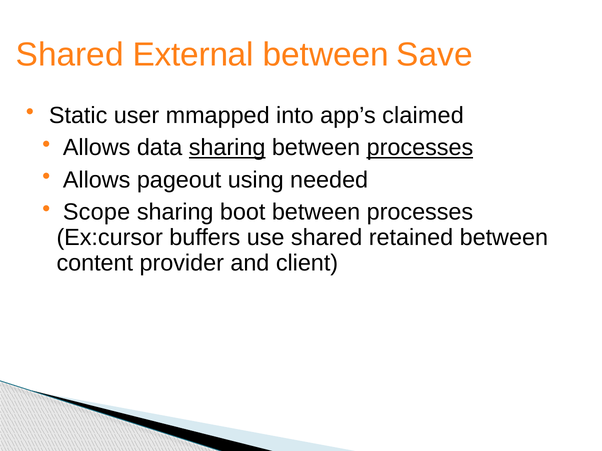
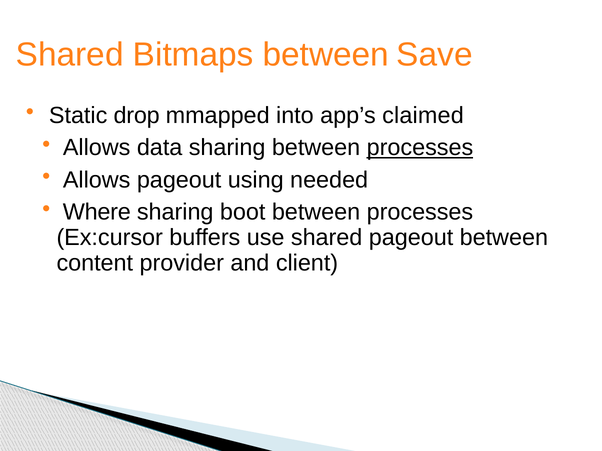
External: External -> Bitmaps (193, 55)
user: user -> drop (137, 116)
sharing underline: present -> none (227, 148)
Scope: Scope -> Where (97, 213)
shared retained: retained -> pageout (411, 238)
